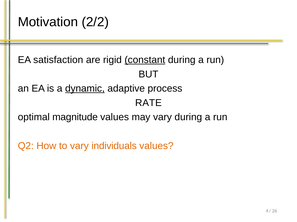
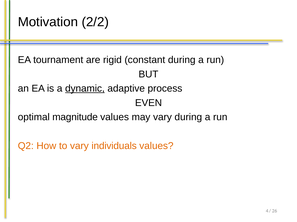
satisfaction: satisfaction -> tournament (58, 60)
constant underline: present -> none (145, 60)
RATE: RATE -> EVEN (148, 103)
